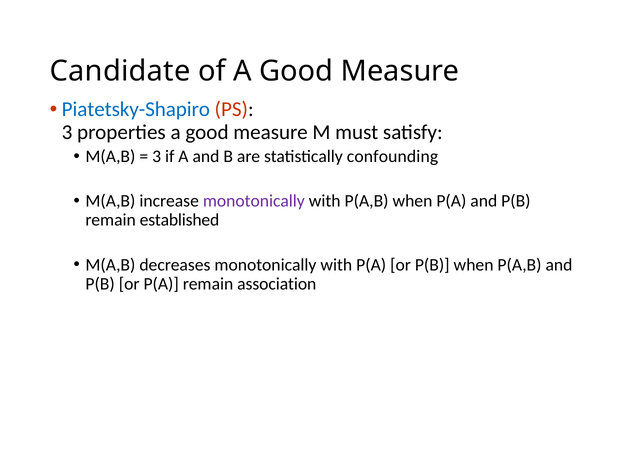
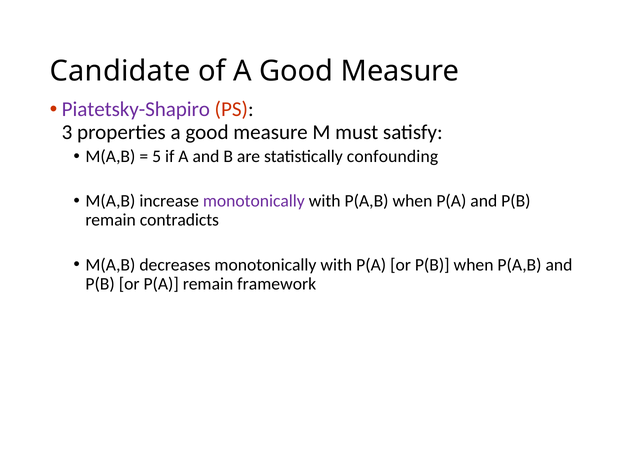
Piatetsky-Shapiro colour: blue -> purple (136, 109)
3: 3 -> 5 (157, 156)
established: established -> contradicts (179, 220)
association: association -> framework (277, 284)
